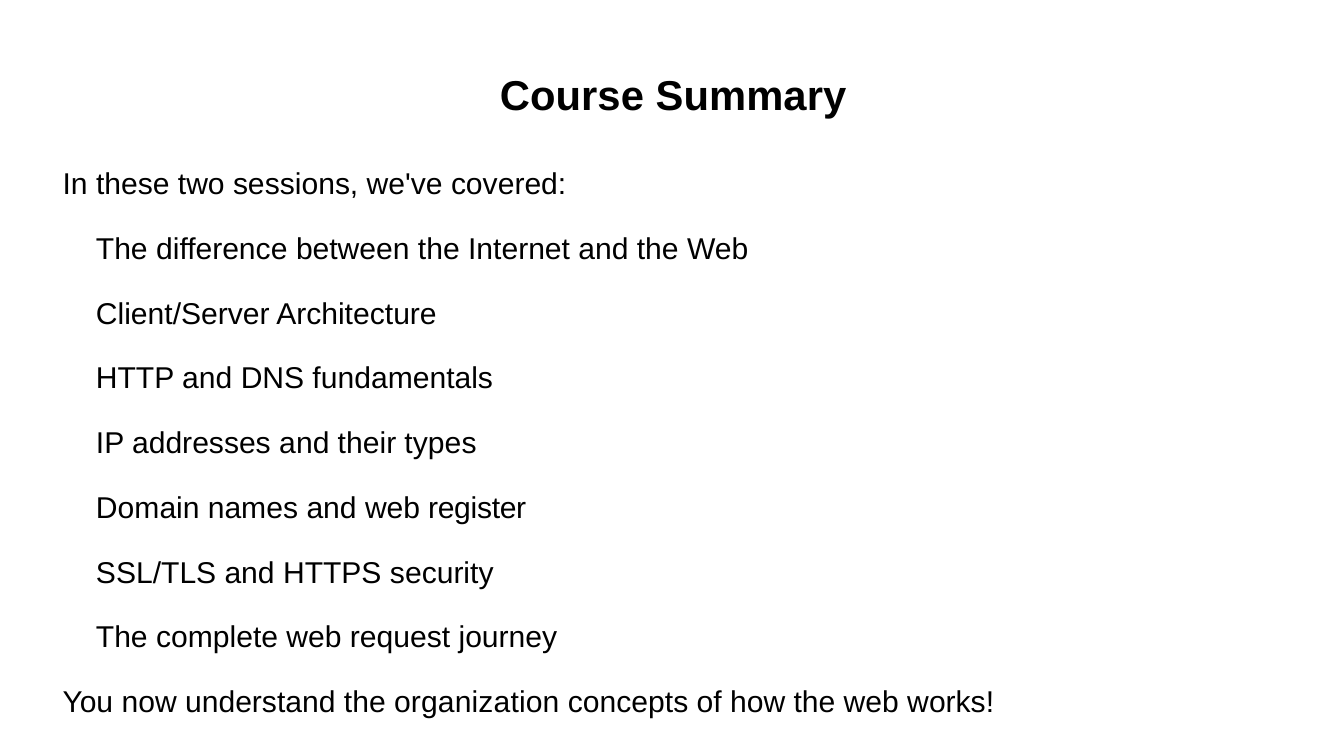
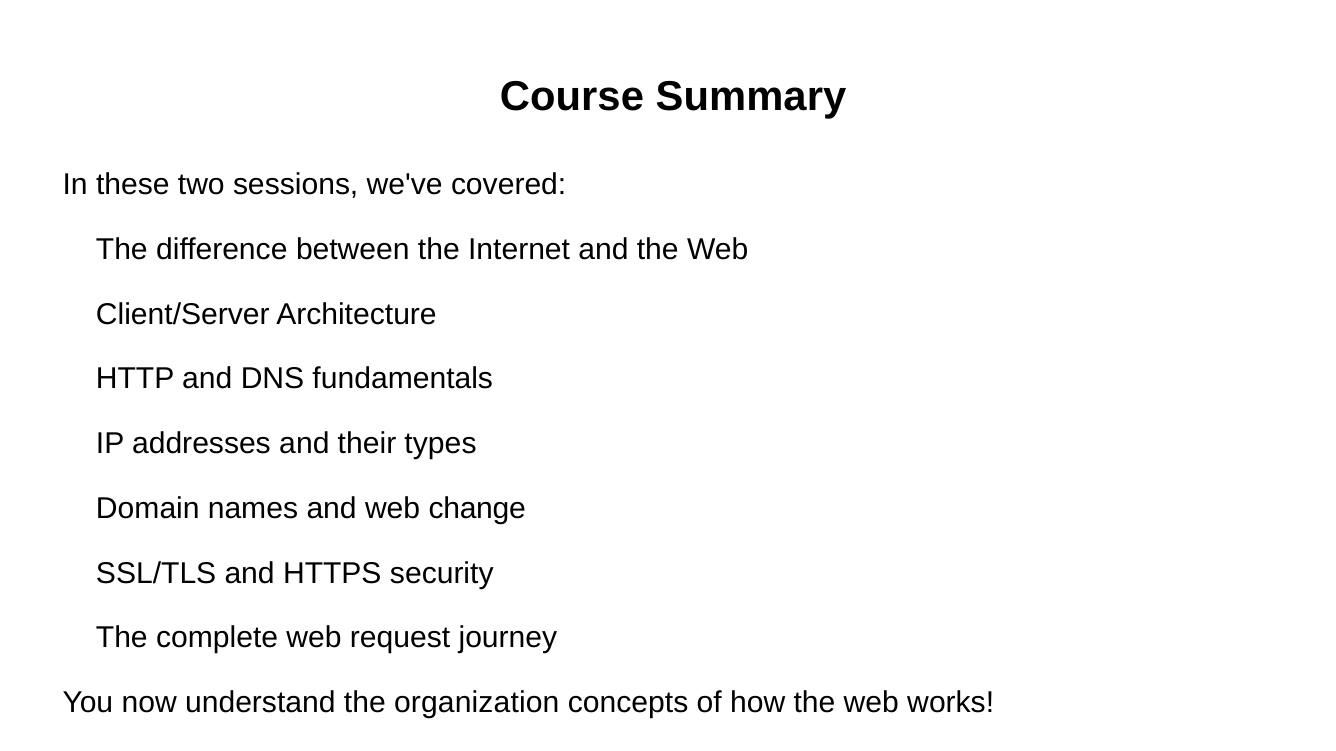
register: register -> change (477, 509)
